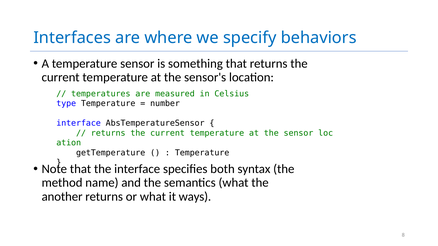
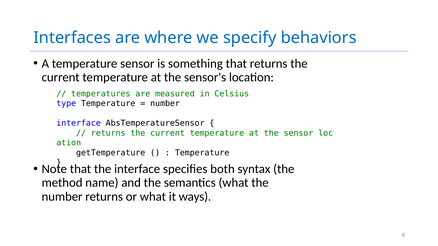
another: another -> number (62, 197)
